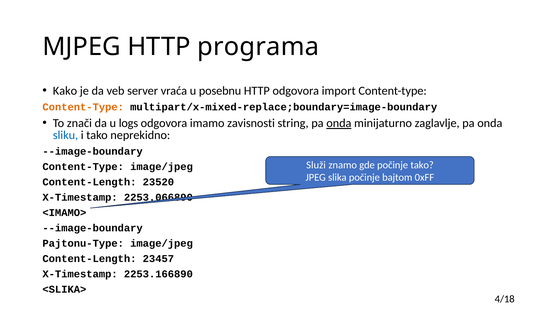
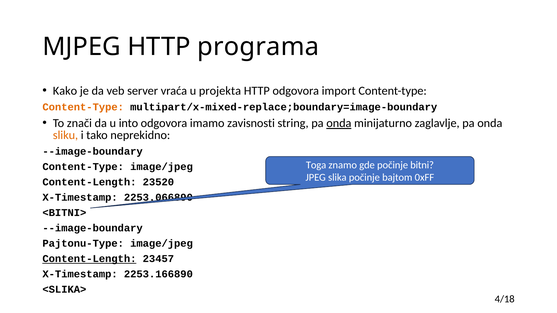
posebnu: posebnu -> projekta (220, 91)
logs: logs -> into (128, 123)
sliku colour: blue -> orange (66, 135)
Služi: Služi -> Toga (316, 165)
počinje tako: tako -> bitni (422, 165)
<IMAMO>: <IMAMO> -> <BITNI> (64, 213)
Content-Length underline: none -> present (89, 259)
